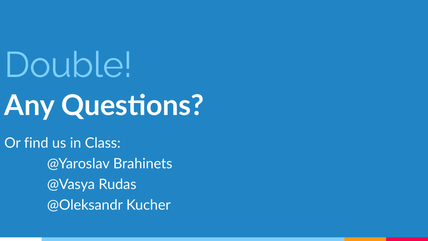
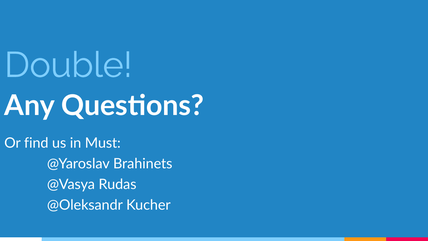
Class: Class -> Must (103, 143)
